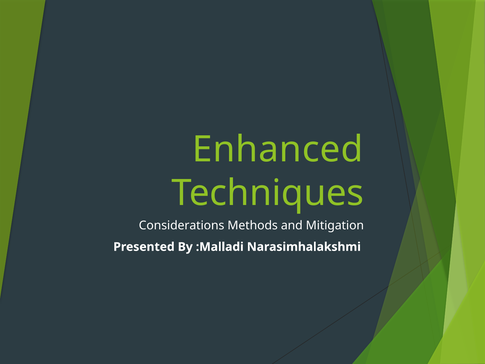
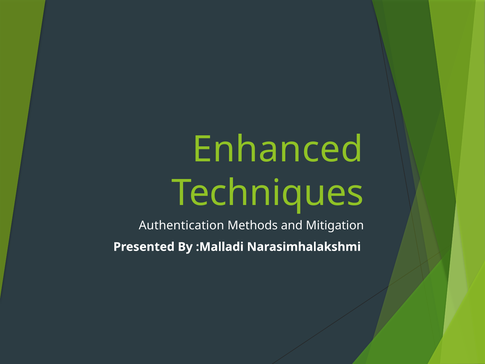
Considerations: Considerations -> Authentication (182, 225)
